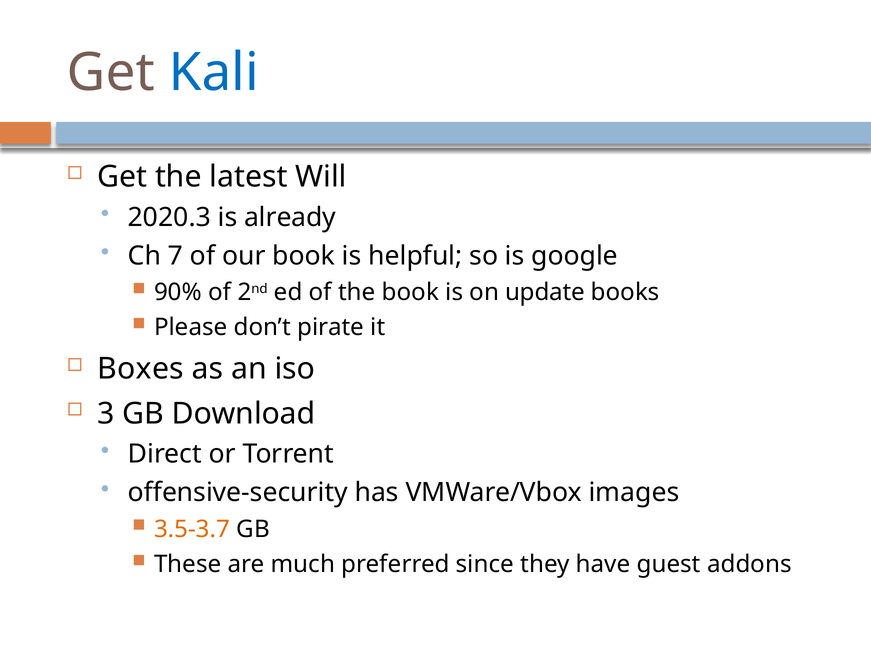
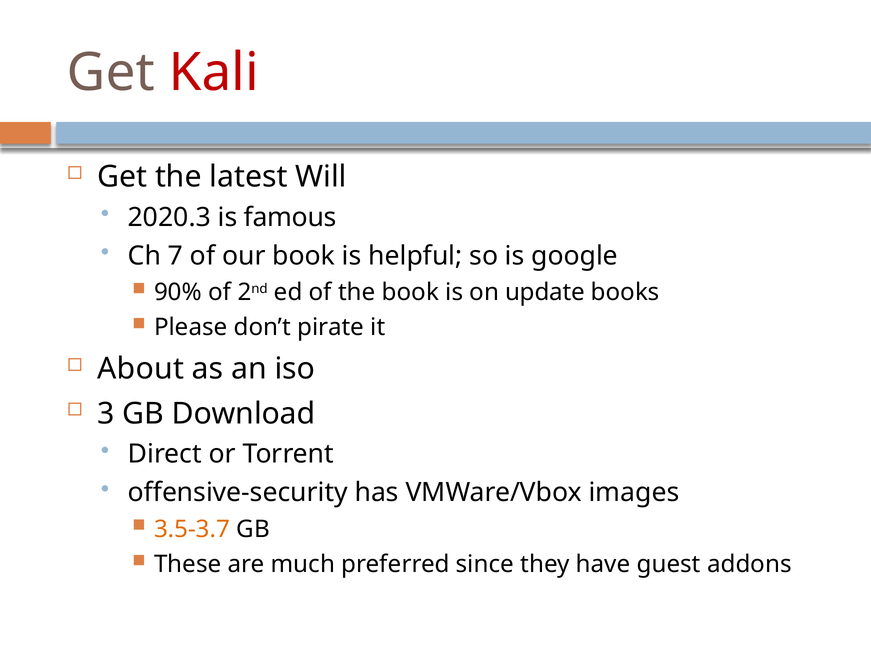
Kali colour: blue -> red (214, 73)
already: already -> famous (290, 217)
Boxes: Boxes -> About (141, 369)
